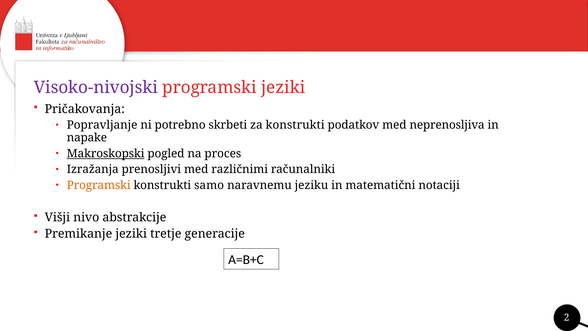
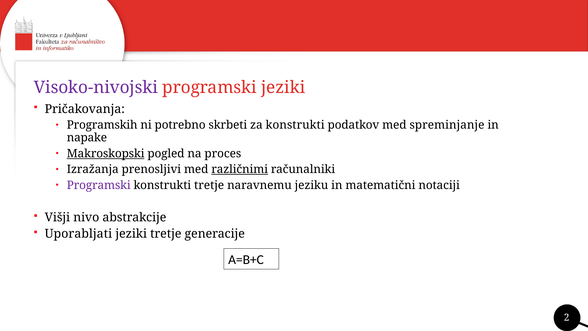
Popravljanje: Popravljanje -> Programskih (102, 125)
neprenosljiva: neprenosljiva -> spreminjanje (447, 125)
različnimi underline: none -> present (240, 169)
Programski colour: orange -> purple (99, 185)
konstrukti samo: samo -> tretje (209, 185)
Premikanje: Premikanje -> Uporabljati (78, 234)
